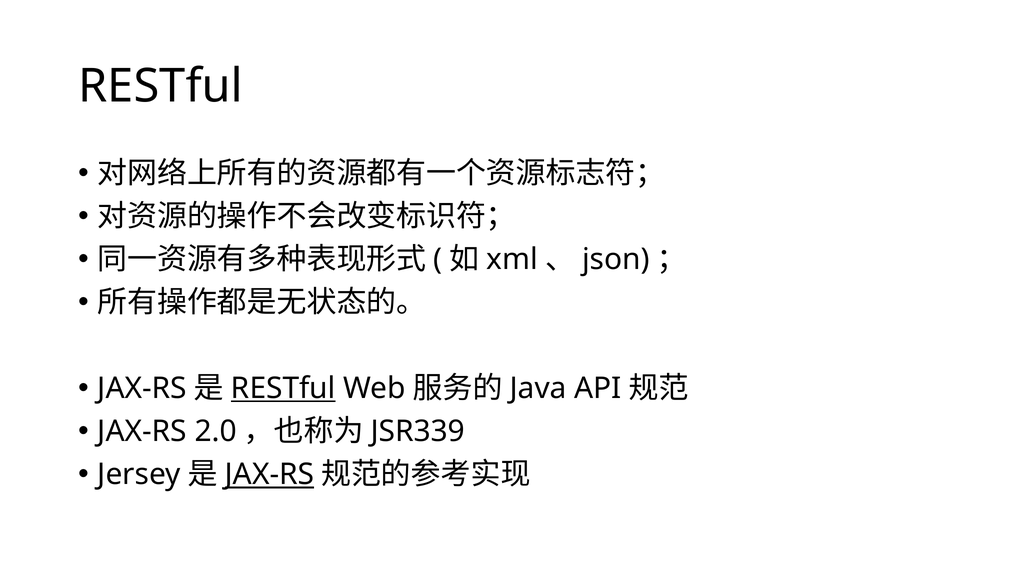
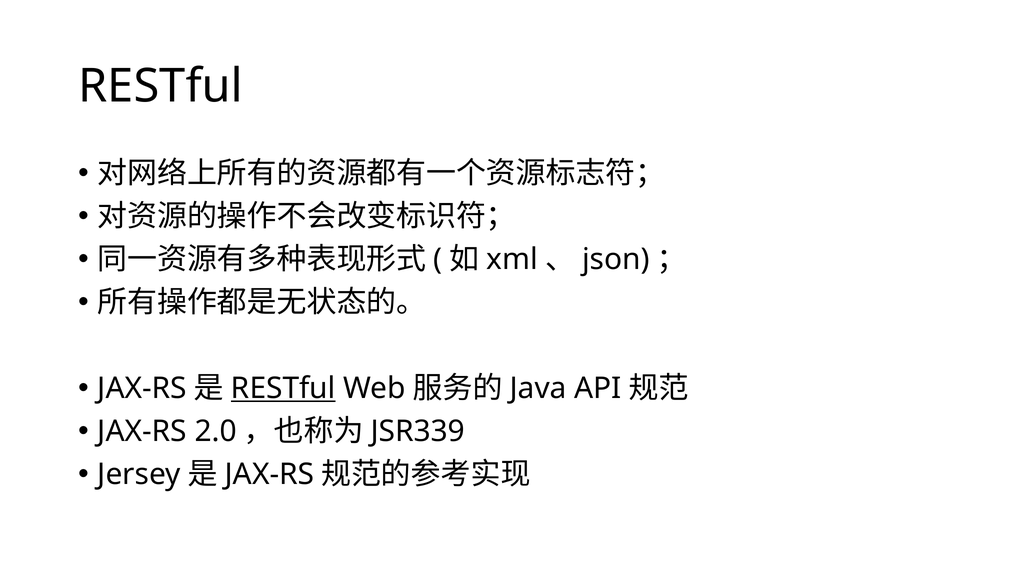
JAX-RS underline: present -> none (269, 475)
